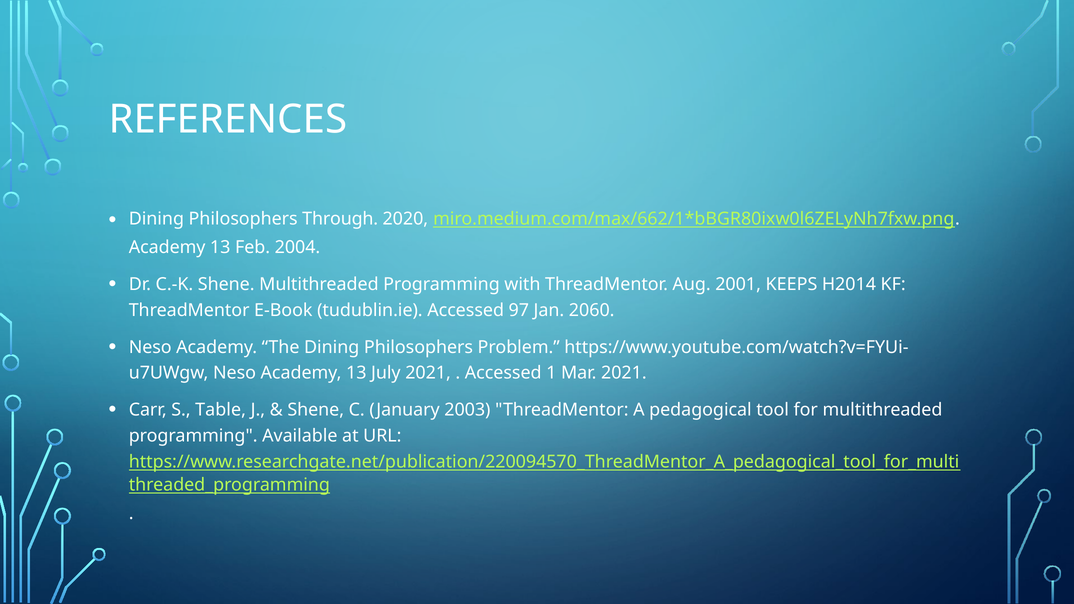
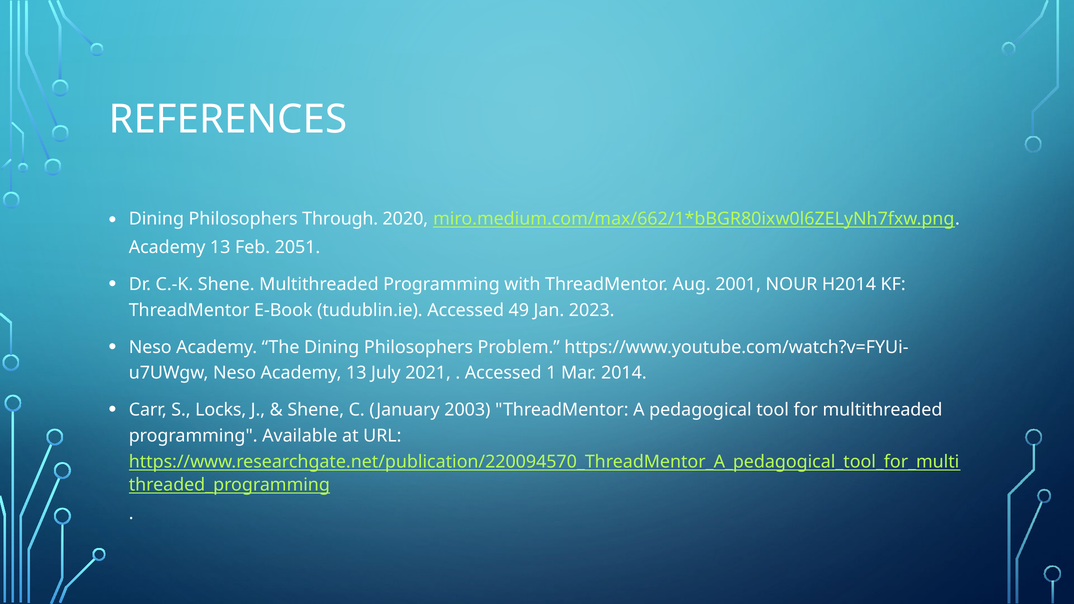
2004: 2004 -> 2051 (297, 248)
KEEPS: KEEPS -> NOUR (791, 285)
97: 97 -> 49 (519, 310)
2060: 2060 -> 2023 (592, 310)
Mar 2021: 2021 -> 2014 (624, 373)
Table: Table -> Locks (221, 410)
